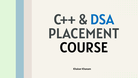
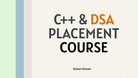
DSA colour: blue -> orange (102, 20)
